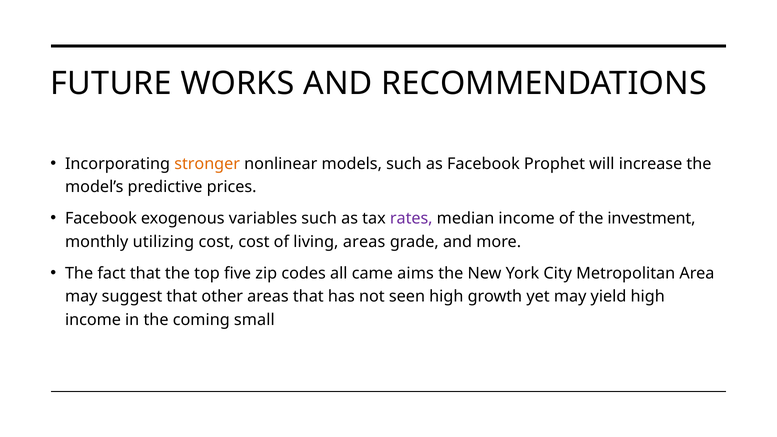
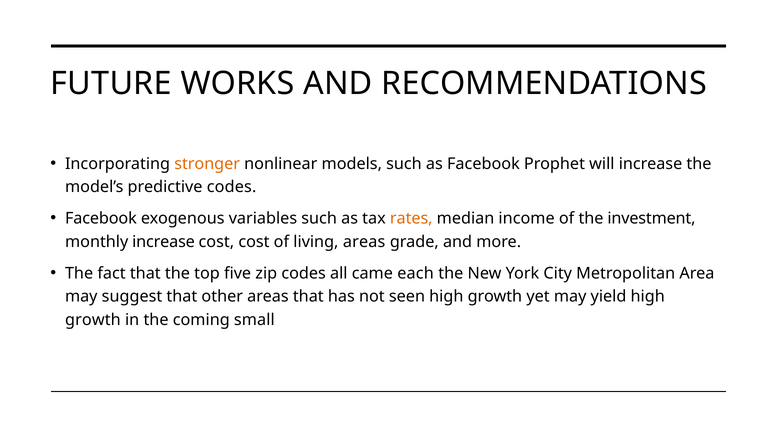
predictive prices: prices -> codes (232, 187)
rates colour: purple -> orange (411, 219)
monthly utilizing: utilizing -> increase (164, 242)
aims: aims -> each (416, 273)
income: income -> growth (93, 320)
